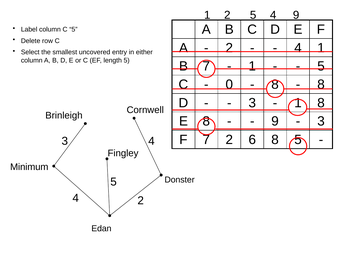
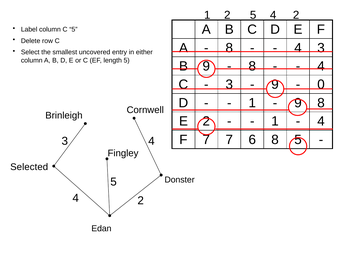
2 9: 9 -> 2 (296, 15)
2: 2 -> 8 (229, 48)
4 1: 1 -> 3 (321, 48)
B 7: 7 -> 9 (206, 66)
1: 1 -> 8 (252, 66)
5: 5 -> 4 (321, 66)
0: 0 -> 3 (229, 85)
8: 8 -> 9 (275, 85)
8: 8 -> 0 (321, 85)
3: 3 -> 1 (252, 103)
1: 1 -> 9 (298, 103)
E 8: 8 -> 2 (206, 121)
9: 9 -> 1 (275, 121)
3: 3 -> 4 (321, 121)
7 2: 2 -> 7 (229, 140)
Minimum: Minimum -> Selected (29, 167)
